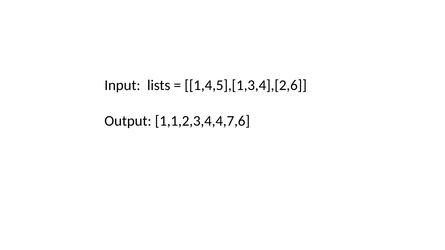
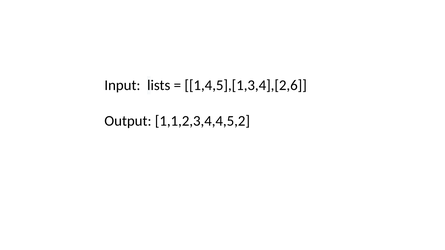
1,1,2,3,4,4,7,6: 1,1,2,3,4,4,7,6 -> 1,1,2,3,4,4,5,2 (202, 121)
